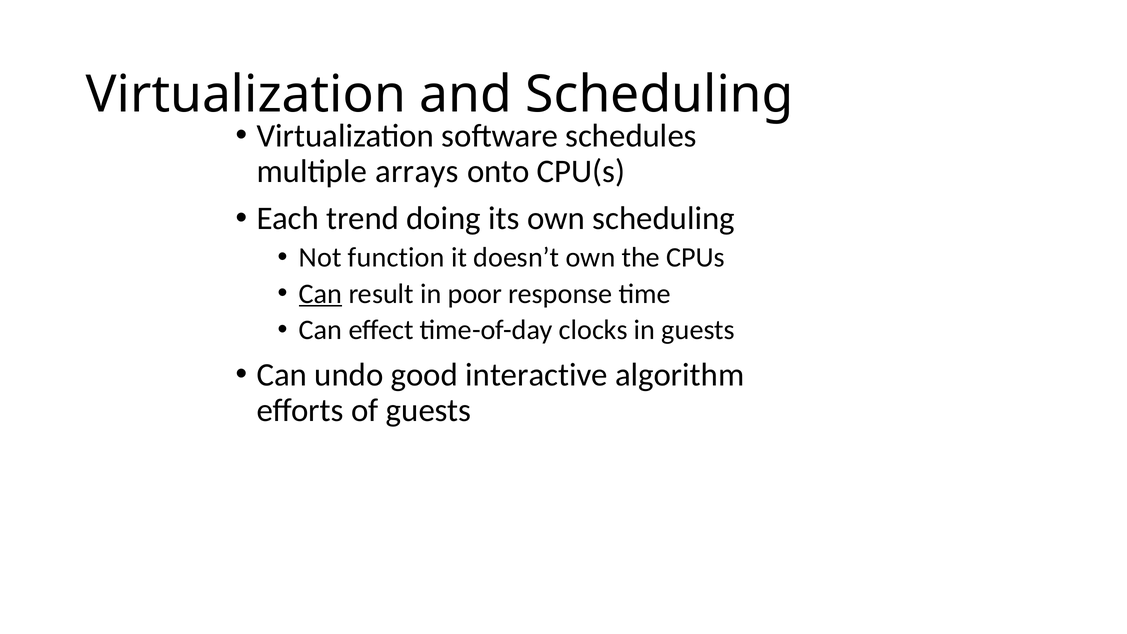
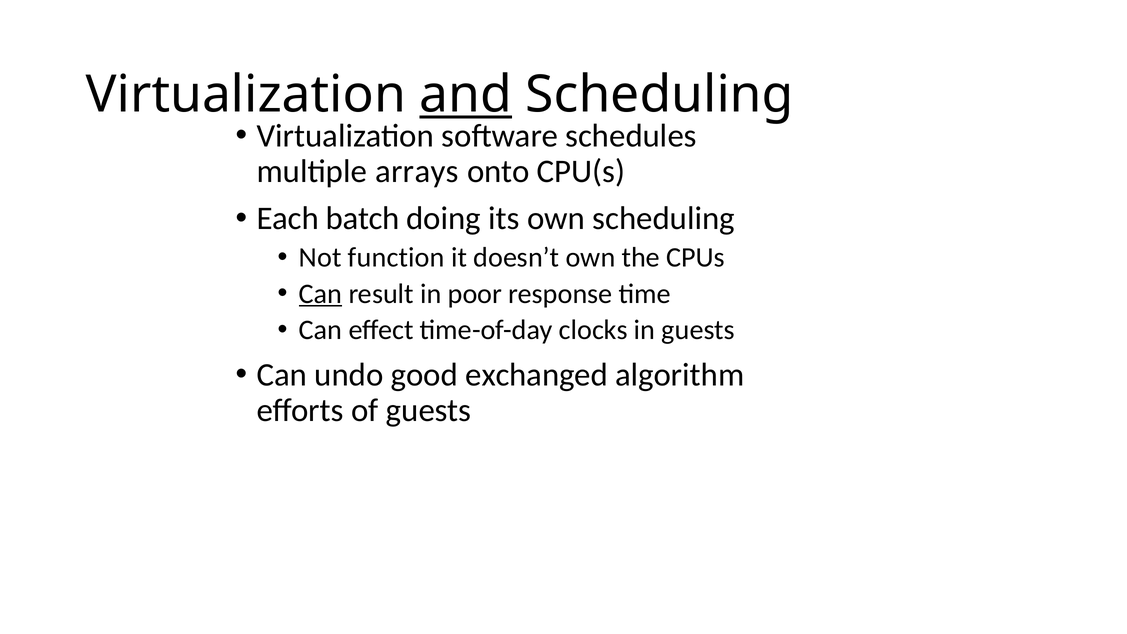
and underline: none -> present (466, 95)
trend: trend -> batch (363, 219)
interactive: interactive -> exchanged (537, 375)
